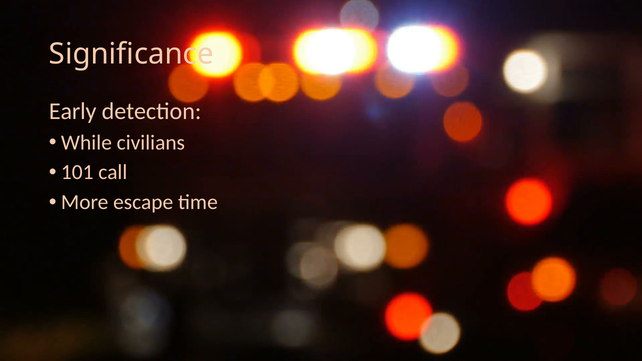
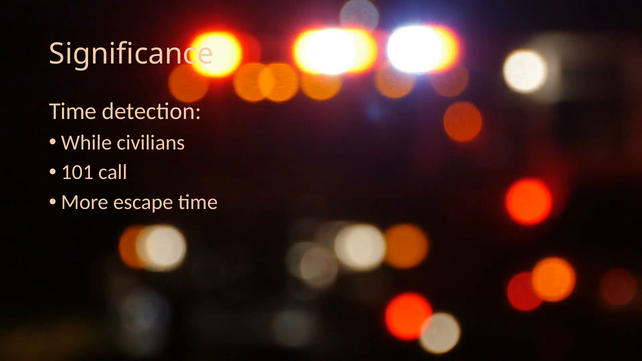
Early: Early -> Time (73, 111)
